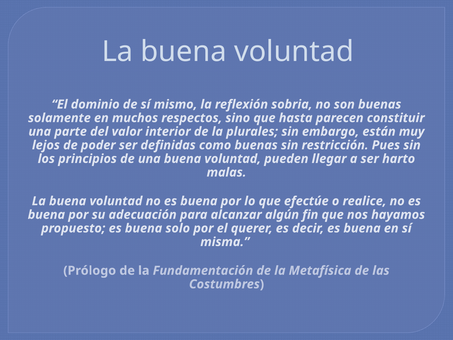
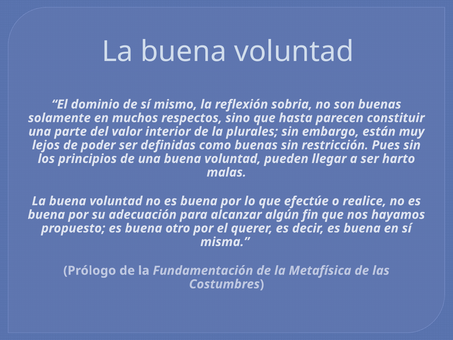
solo: solo -> otro (178, 228)
